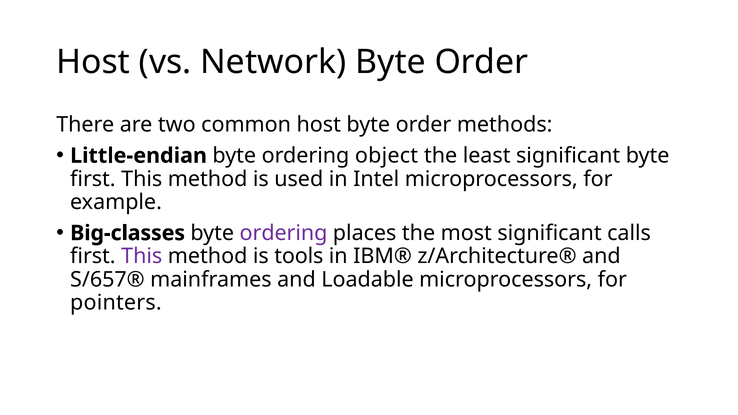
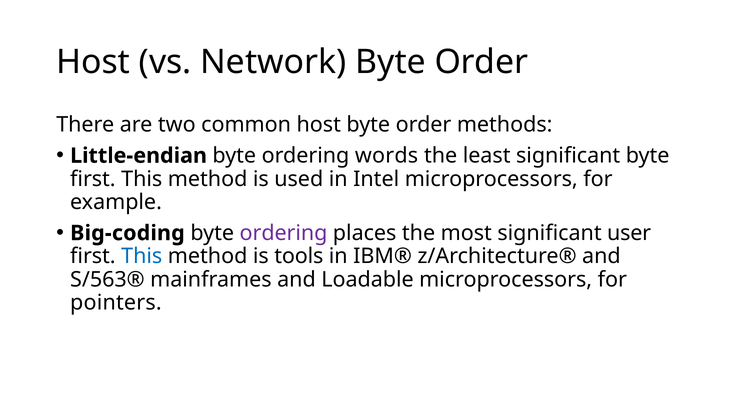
object: object -> words (387, 156)
Big-classes: Big-classes -> Big-coding (127, 233)
calls: calls -> user (629, 233)
This colour: purple -> blue (142, 256)
S/657®: S/657® -> S/563® (107, 280)
